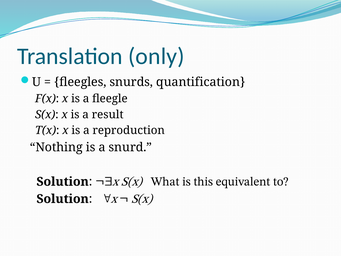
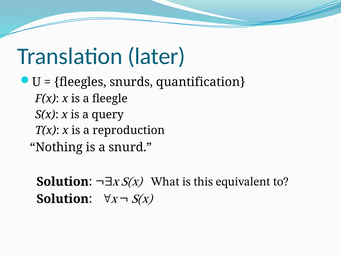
only: only -> later (157, 56)
result: result -> query (108, 114)
